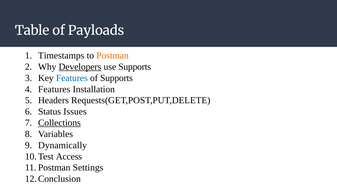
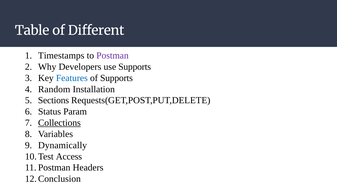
Payloads: Payloads -> Different (96, 31)
Postman colour: orange -> purple (113, 56)
Developers underline: present -> none (80, 67)
Features: Features -> Random (54, 89)
Headers: Headers -> Sections (53, 101)
Issues: Issues -> Param (75, 112)
Settings: Settings -> Headers (88, 168)
